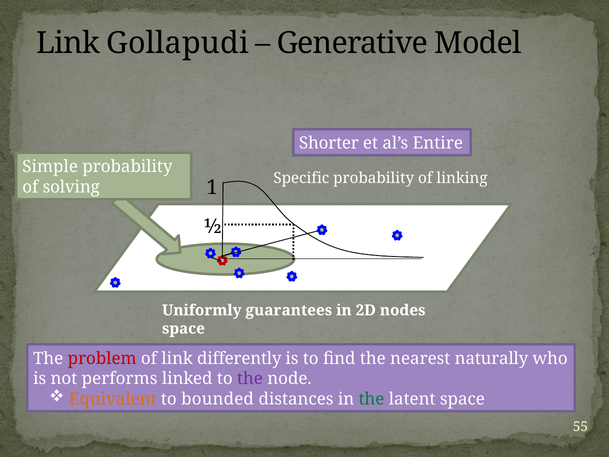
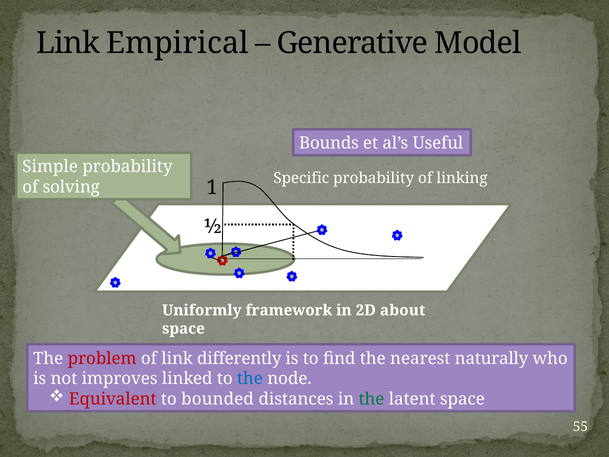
Gollapudi: Gollapudi -> Empirical (178, 43)
Shorter: Shorter -> Bounds (329, 143)
Entire: Entire -> Useful (438, 143)
guarantees: guarantees -> framework (289, 310)
nodes: nodes -> about (403, 310)
performs: performs -> improves (120, 379)
the colour: purple -> blue (250, 379)
Equivalent colour: orange -> red (113, 399)
